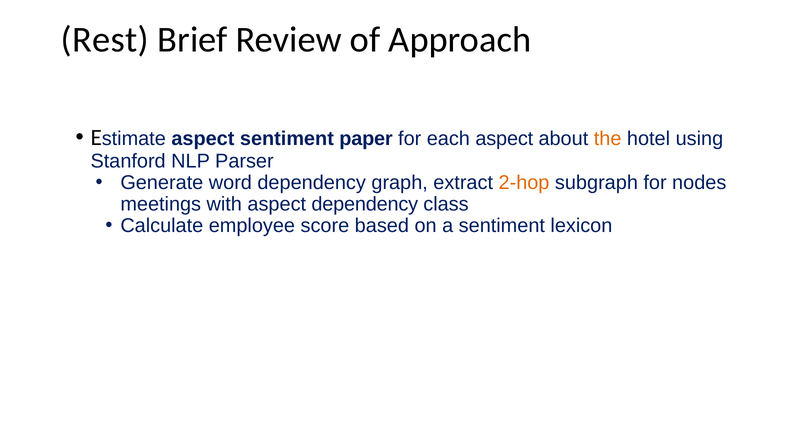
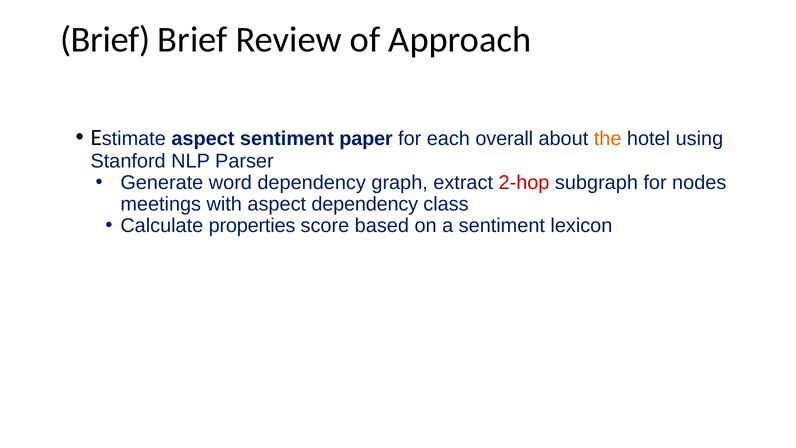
Rest: Rest -> Brief (105, 40)
each aspect: aspect -> overall (504, 139)
2-hop colour: orange -> red (524, 182)
employee: employee -> properties (252, 225)
